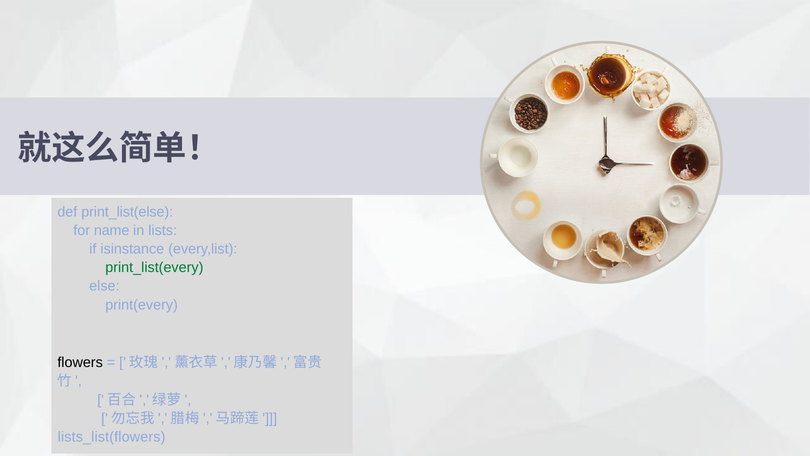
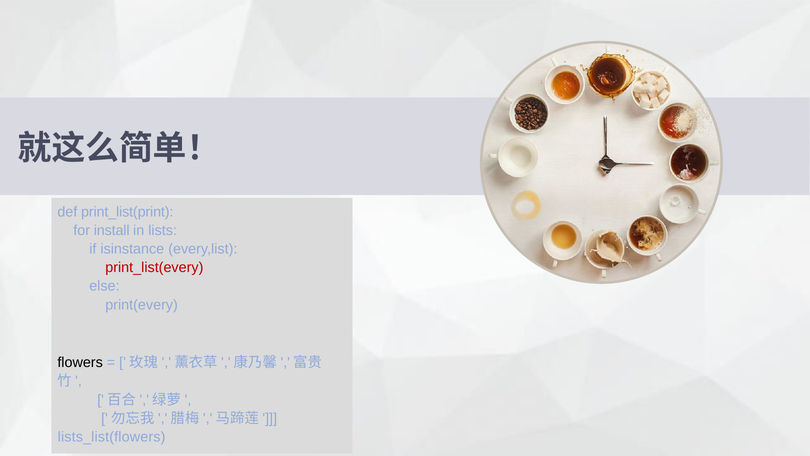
print_list(else: print_list(else -> print_list(print (127, 212)
name: name -> install (112, 230)
print_list(every colour: green -> red (154, 267)
